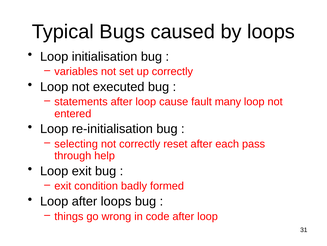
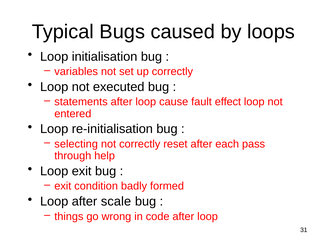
many: many -> effect (228, 102)
after loops: loops -> scale (116, 201)
